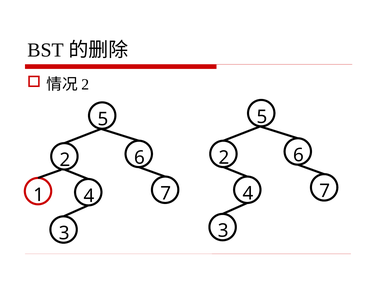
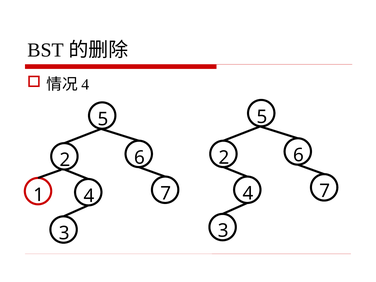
2: 2 -> 4 (85, 84)
